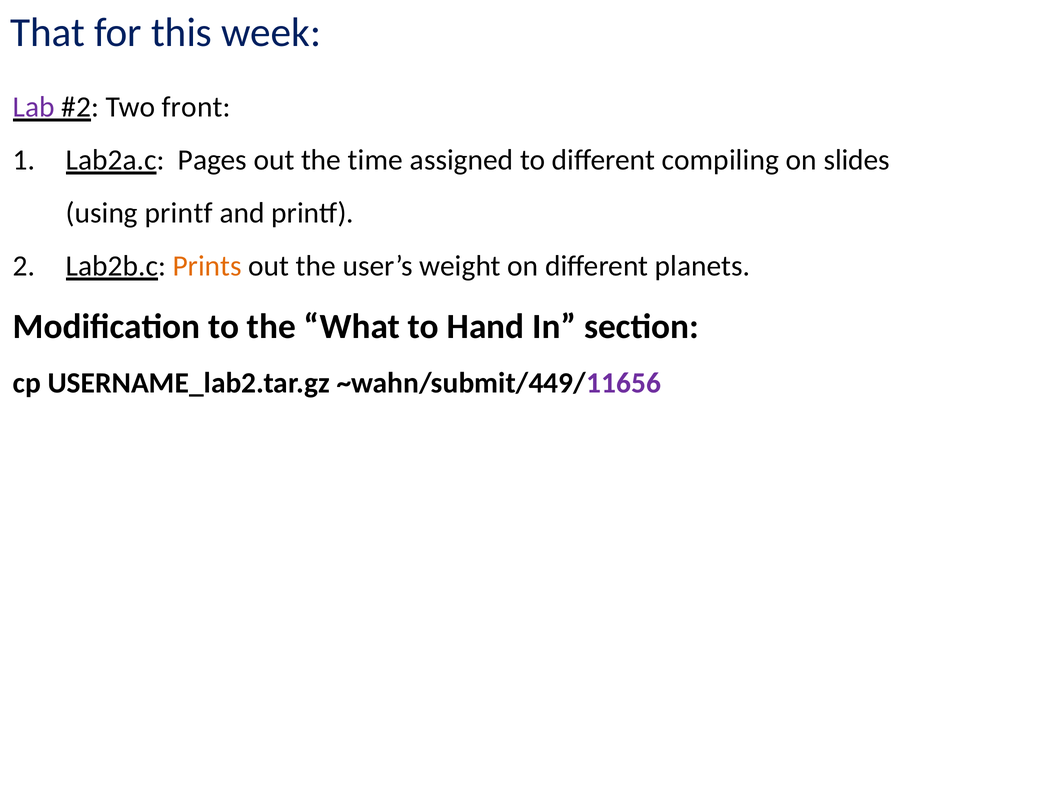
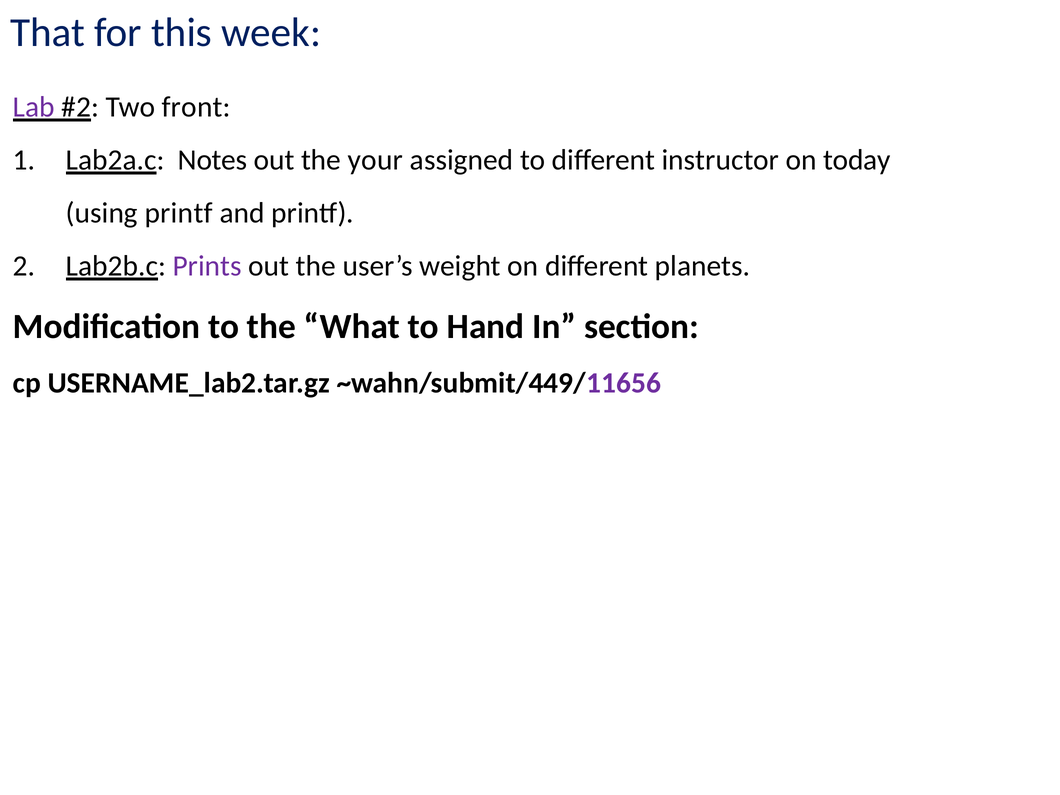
Pages: Pages -> Notes (213, 160)
time: time -> your (375, 160)
compiling: compiling -> instructor (720, 160)
slides: slides -> today (857, 160)
Prints colour: orange -> purple (207, 266)
